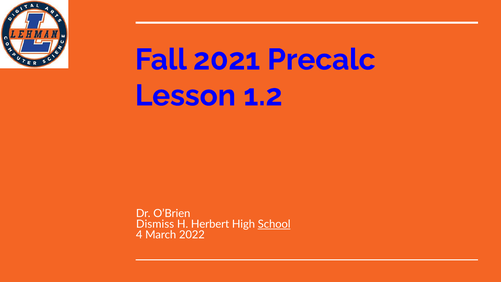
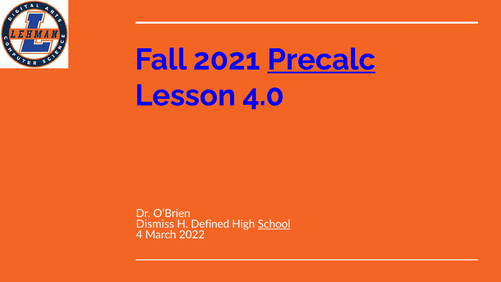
Precalc underline: none -> present (321, 60)
1.2: 1.2 -> 4.0 (263, 95)
Herbert: Herbert -> Defined (210, 224)
